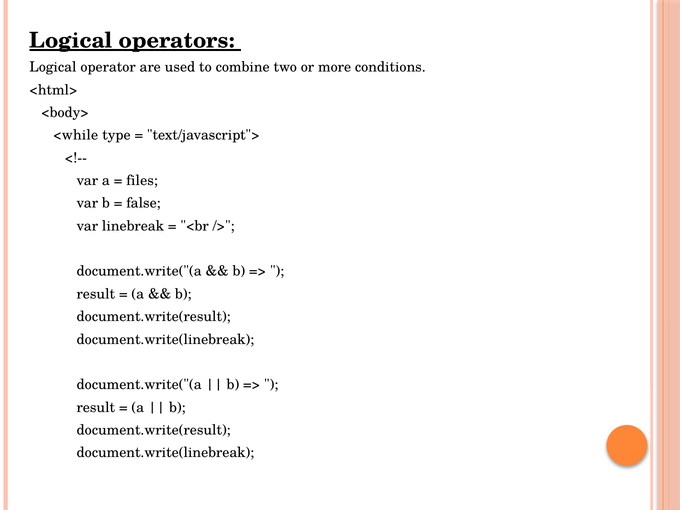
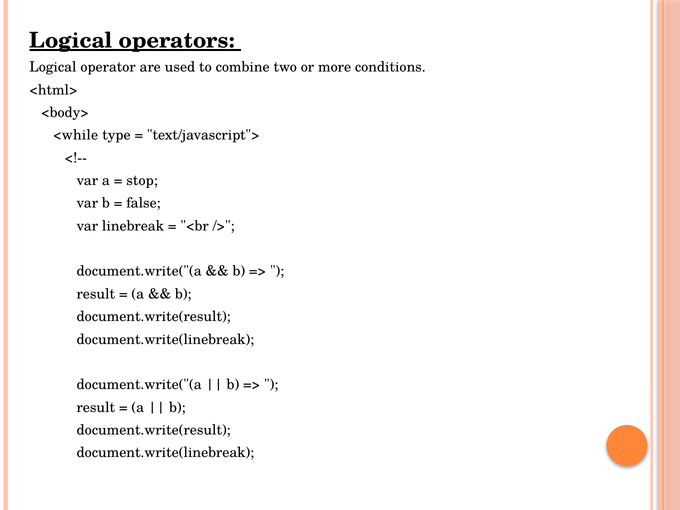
files: files -> stop (142, 181)
